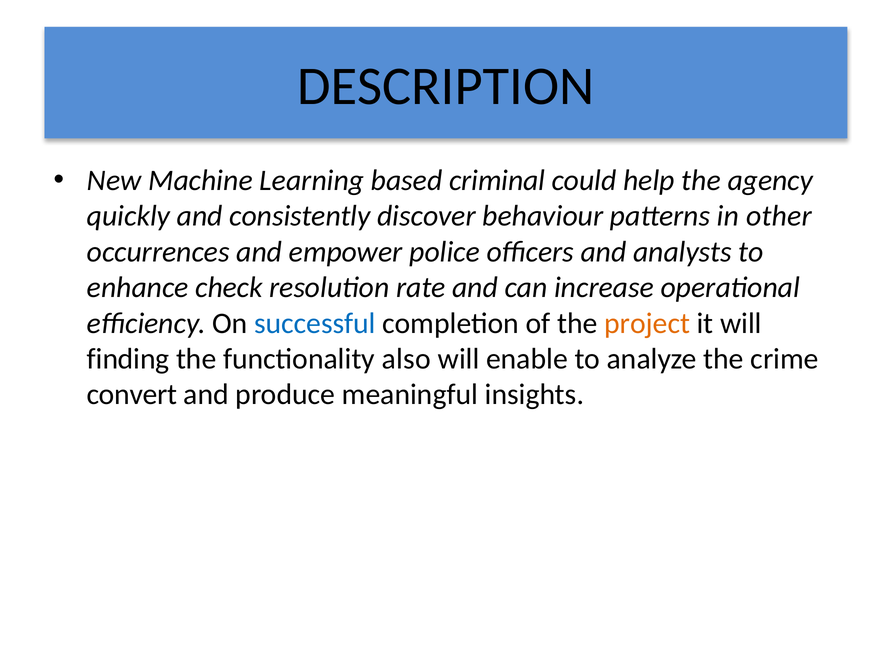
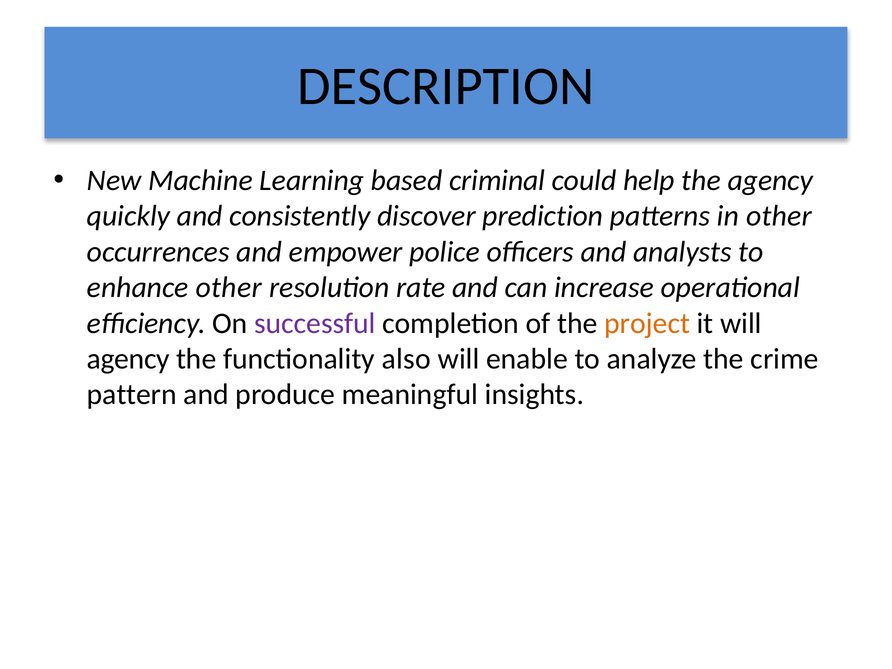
behaviour: behaviour -> prediction (543, 216)
enhance check: check -> other (229, 288)
successful colour: blue -> purple (315, 323)
finding: finding -> agency (128, 359)
convert: convert -> pattern (132, 395)
